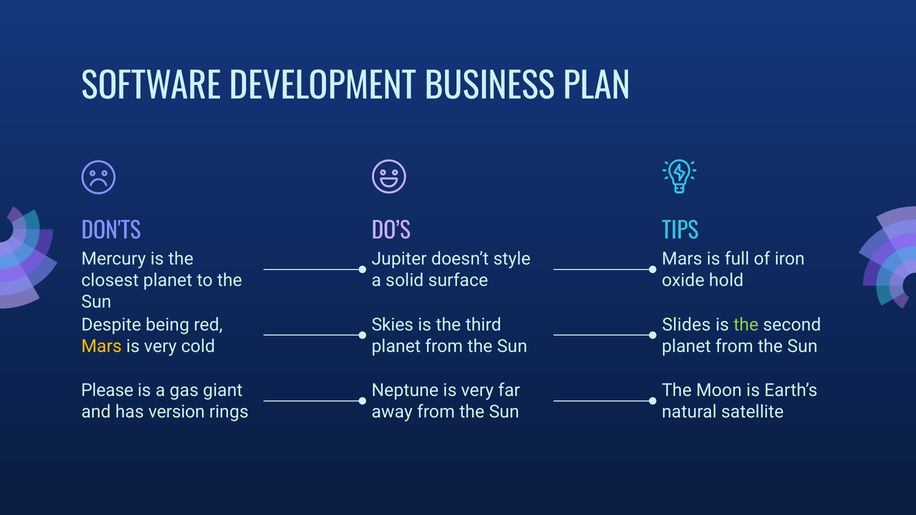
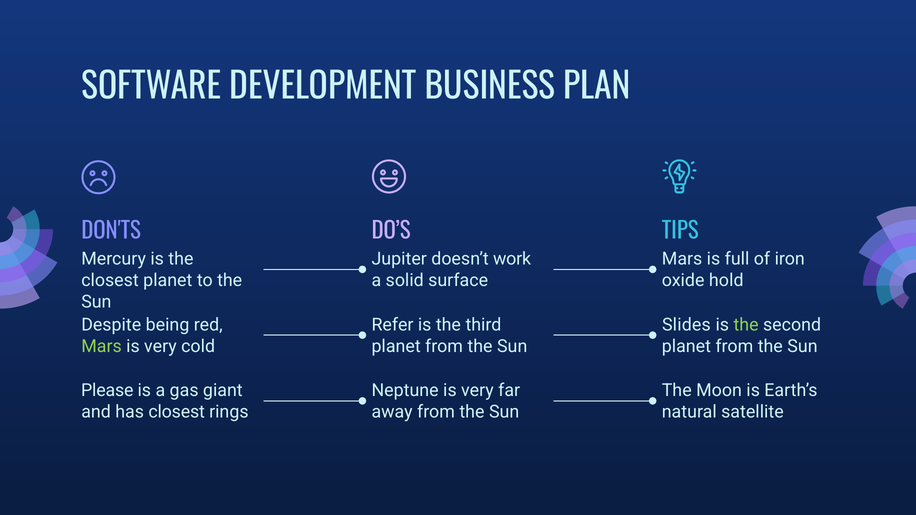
style: style -> work (512, 259)
Skies: Skies -> Refer (392, 325)
Mars colour: yellow -> light green (102, 346)
has version: version -> closest (177, 412)
